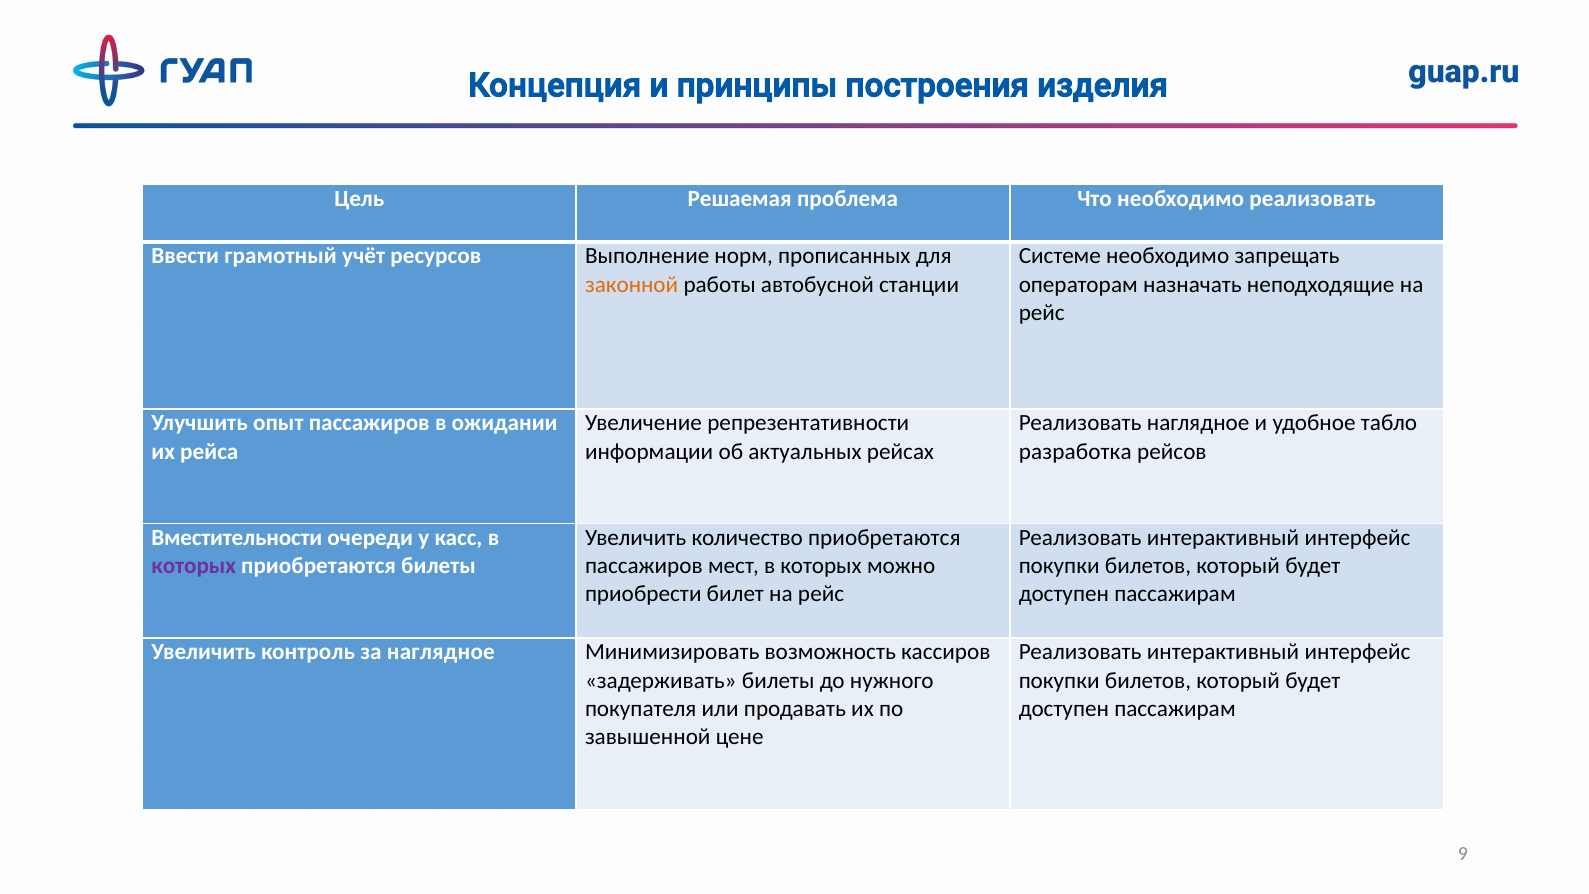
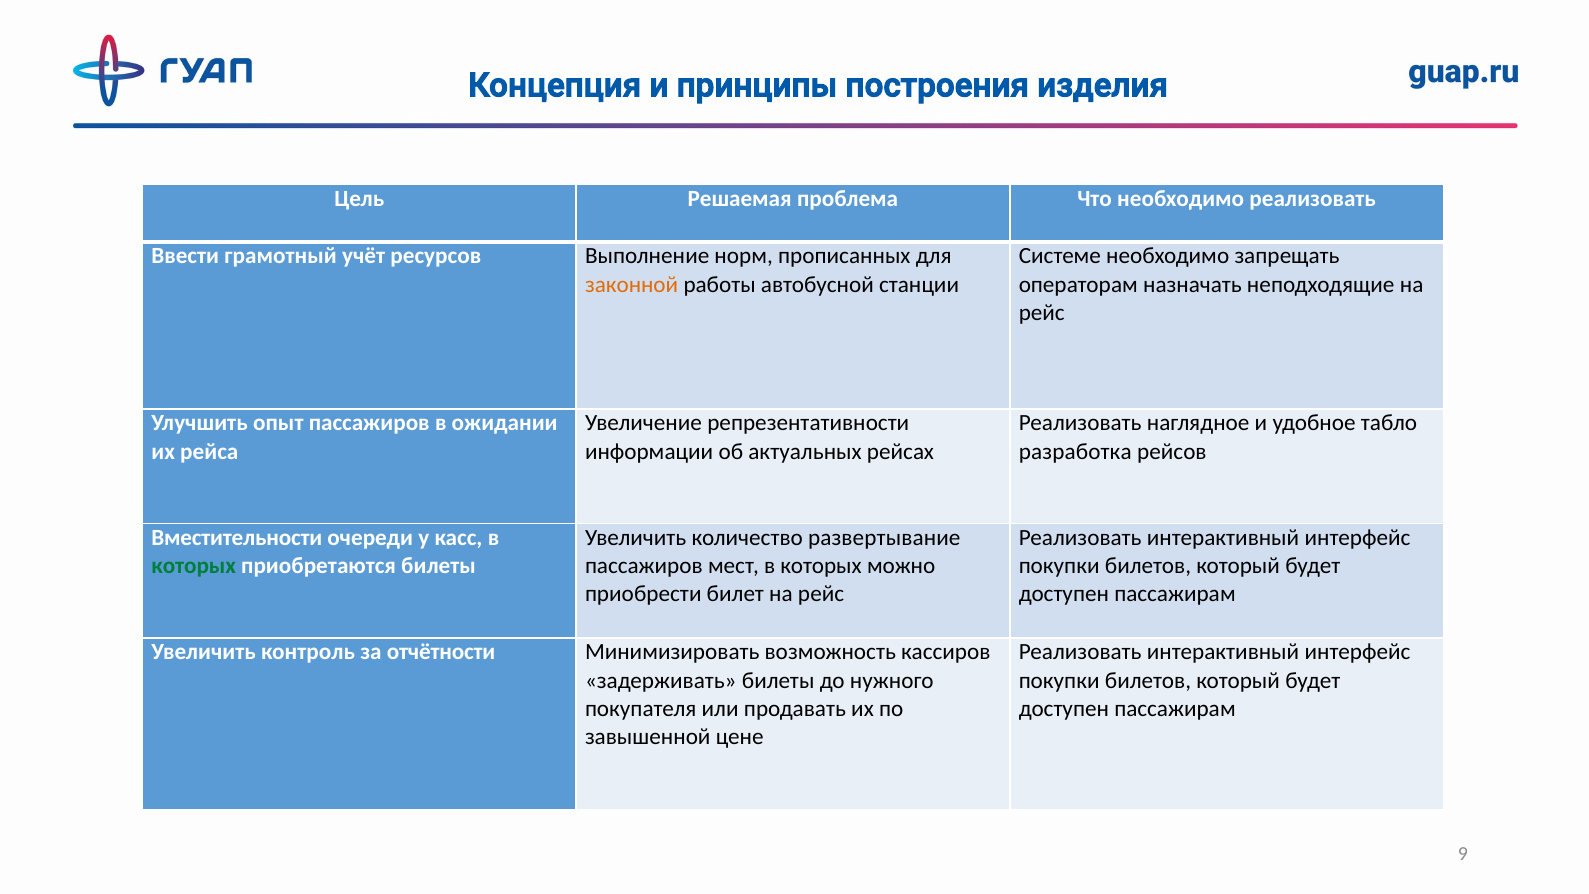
количество приобретаются: приобретаются -> развертывание (884, 538)
которых colour: purple -> green (194, 566)
за наглядное: наглядное -> отчётности (441, 652)
